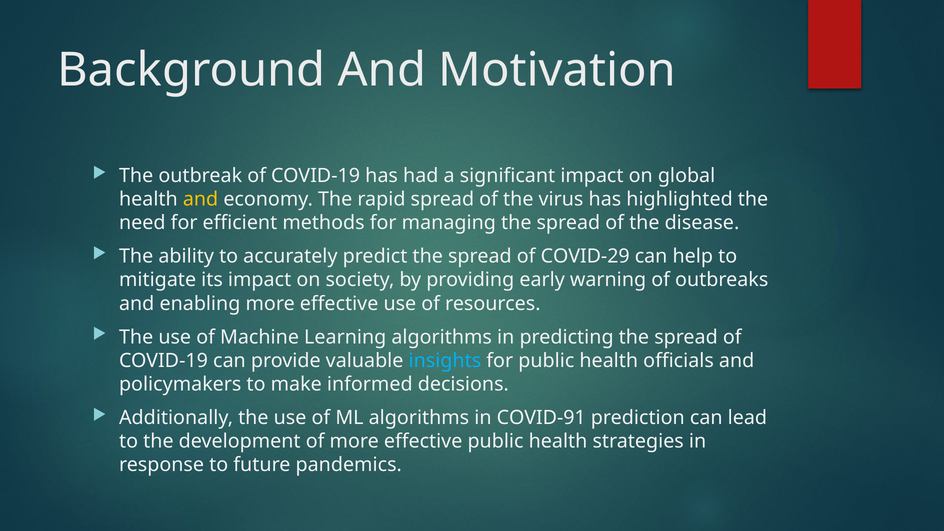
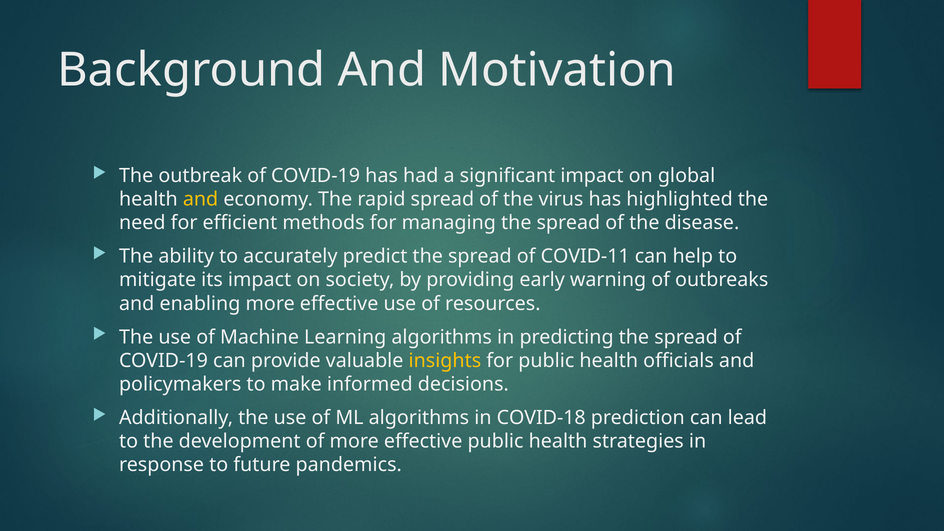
COVID-29: COVID-29 -> COVID-11 (585, 256)
insights colour: light blue -> yellow (445, 361)
COVID-91: COVID-91 -> COVID-18 (541, 418)
